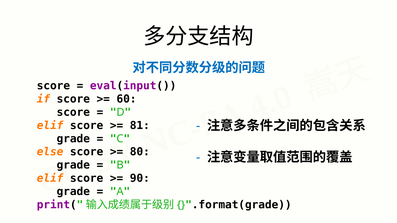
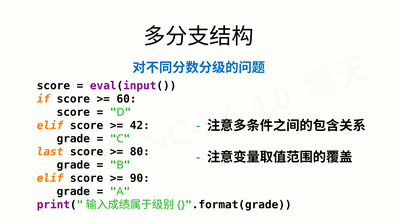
81: 81 -> 42 (140, 126)
else: else -> last (50, 152)
